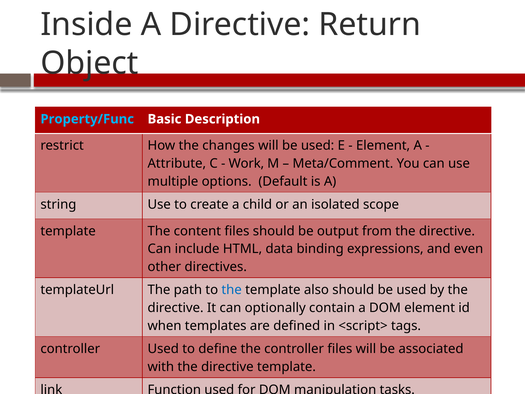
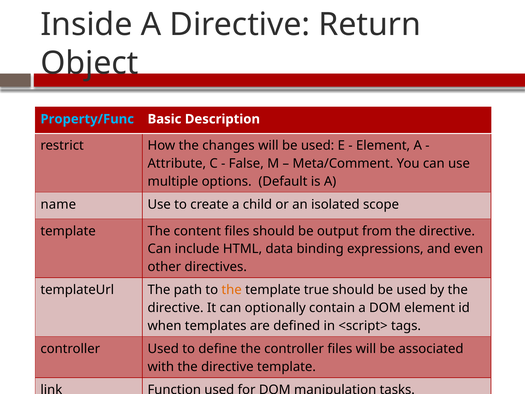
Work: Work -> False (246, 163)
string: string -> name (58, 204)
the colour: blue -> orange (232, 290)
also: also -> true (317, 290)
